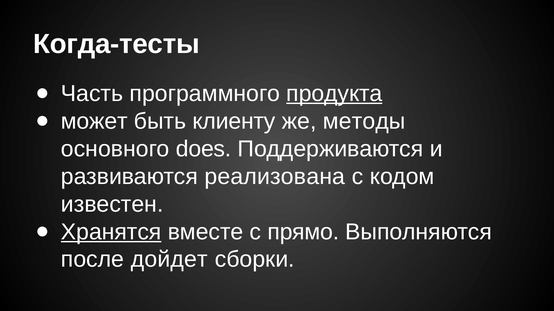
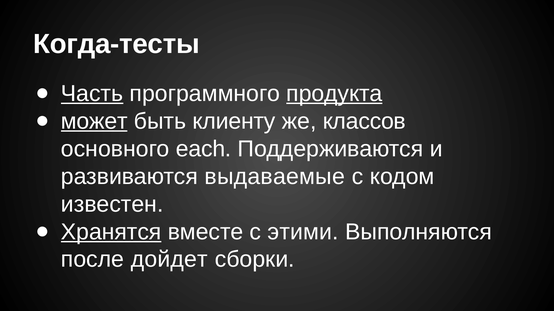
Часть underline: none -> present (92, 94)
может underline: none -> present (94, 121)
методы: методы -> классов (364, 121)
does: does -> each (204, 149)
реализована: реализована -> выдаваемые (275, 177)
прямо: прямо -> этими (303, 232)
